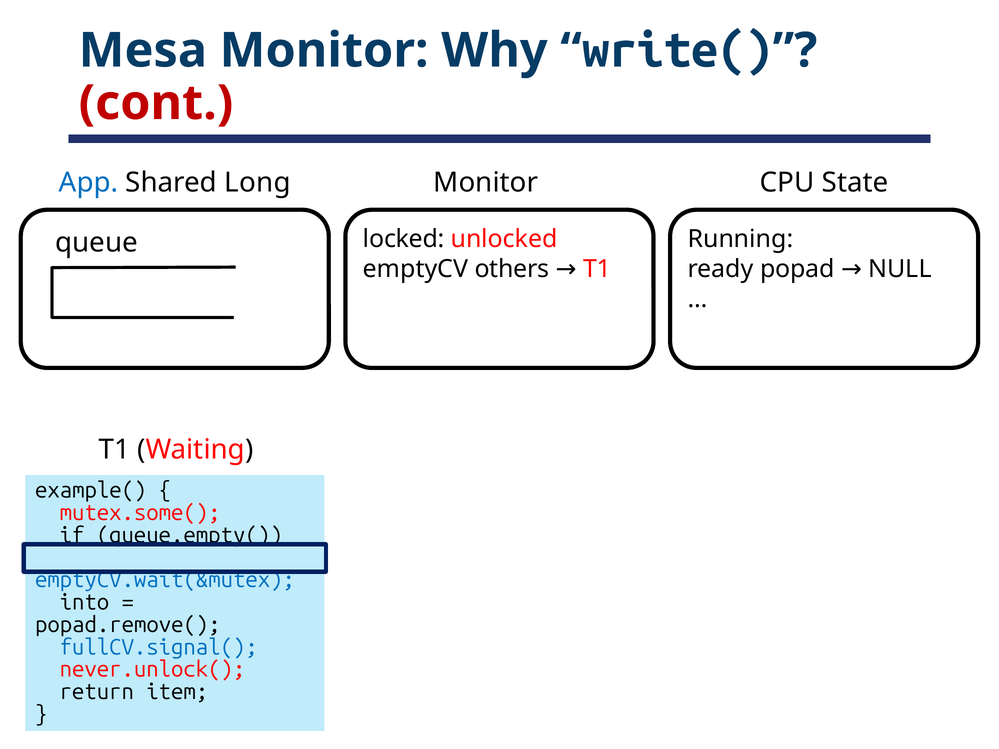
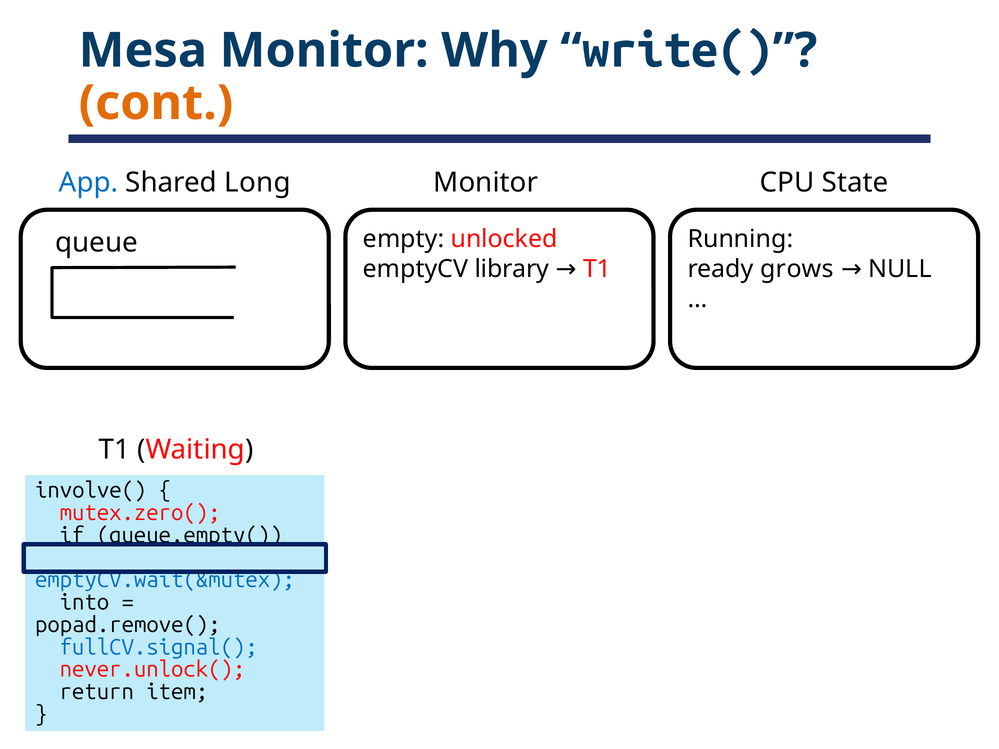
cont colour: red -> orange (156, 103)
locked: locked -> empty (404, 239)
others: others -> library (512, 269)
popad: popad -> grows (797, 269)
example(: example( -> involve( (91, 491)
mutex.some(: mutex.some( -> mutex.zero( (140, 513)
